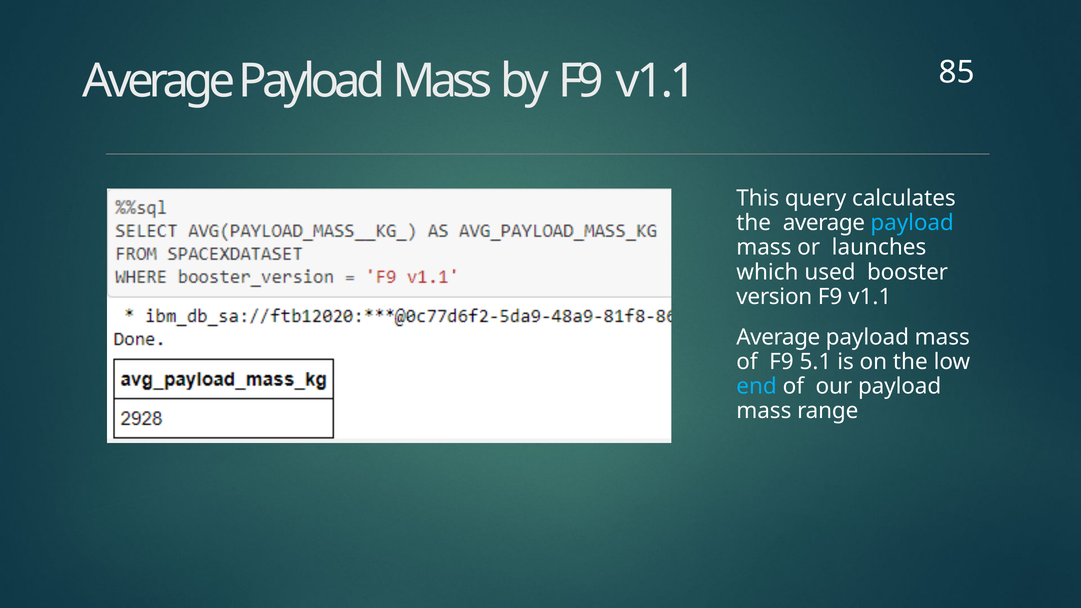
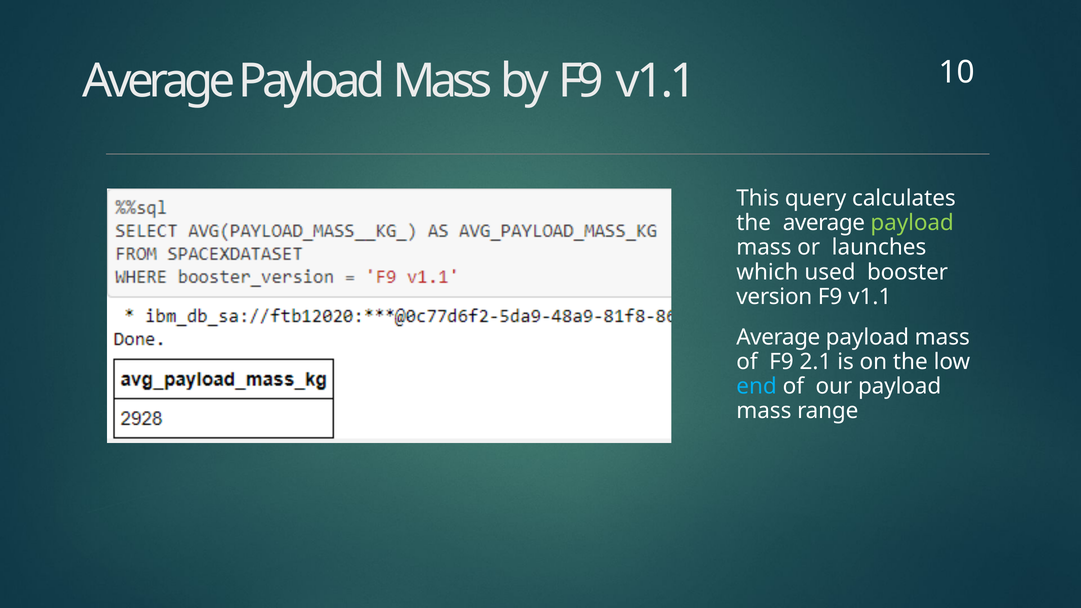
85: 85 -> 10 (957, 73)
payload colour: light blue -> light green (912, 223)
5.1: 5.1 -> 2.1 (816, 362)
